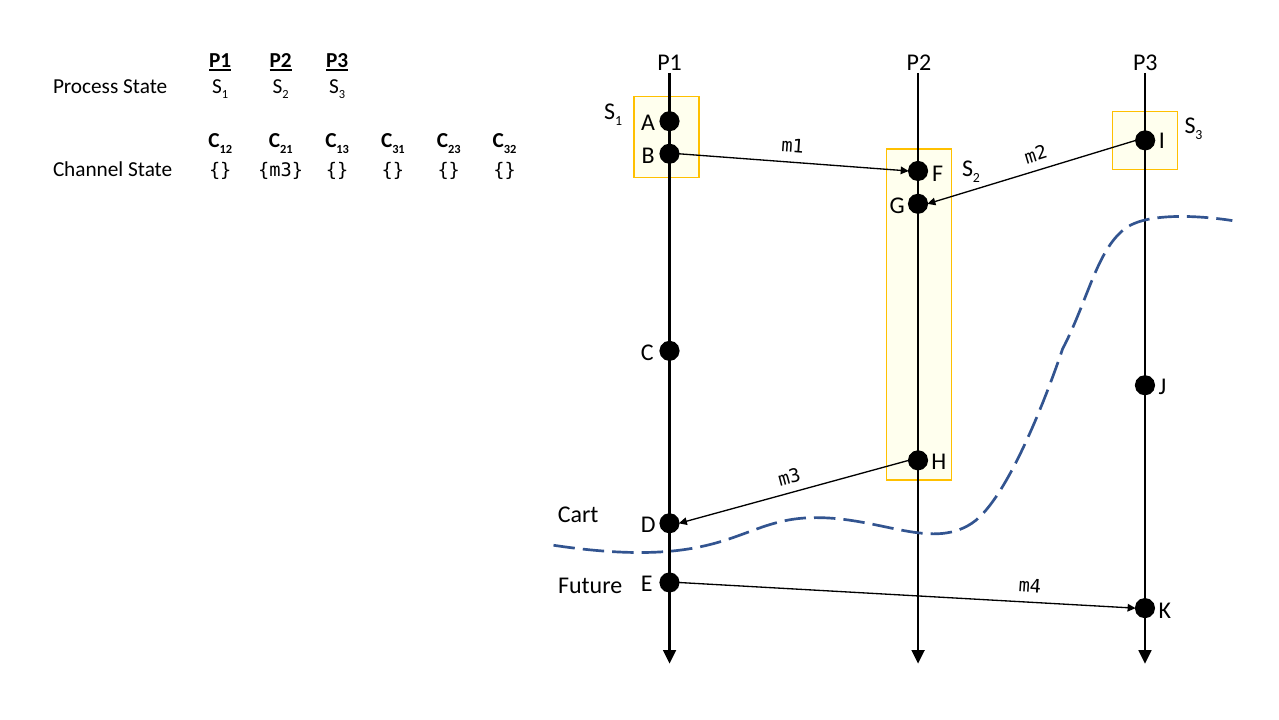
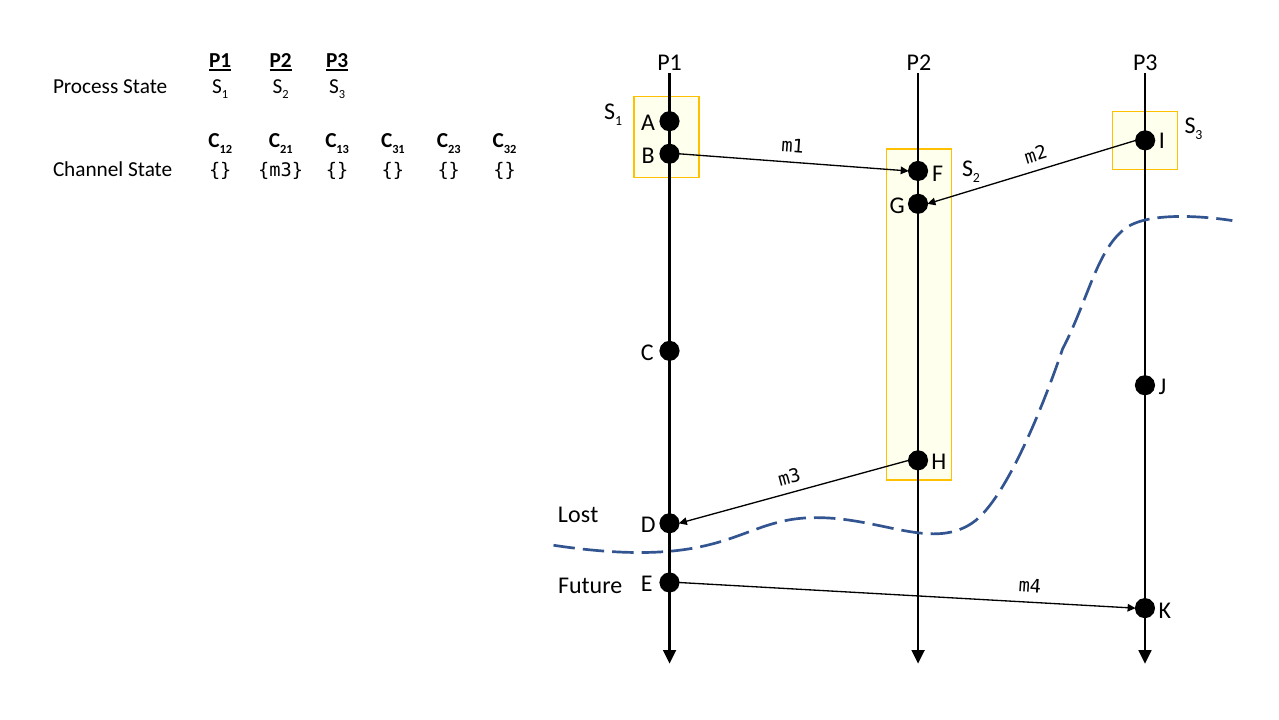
Cart: Cart -> Lost (578, 514)
